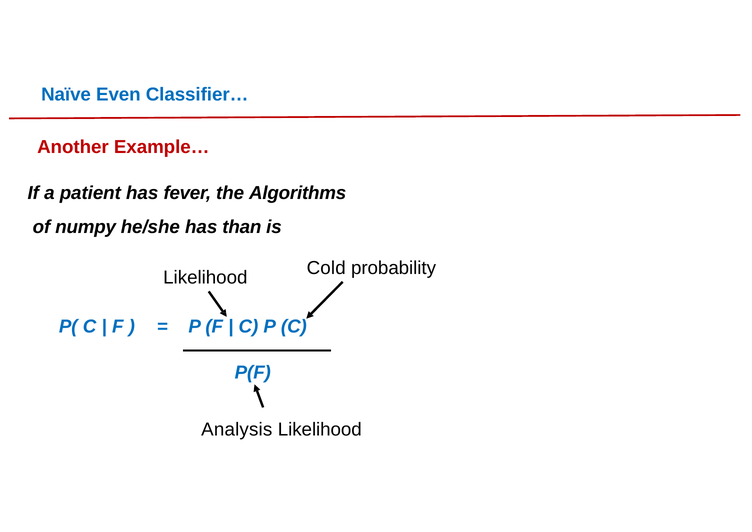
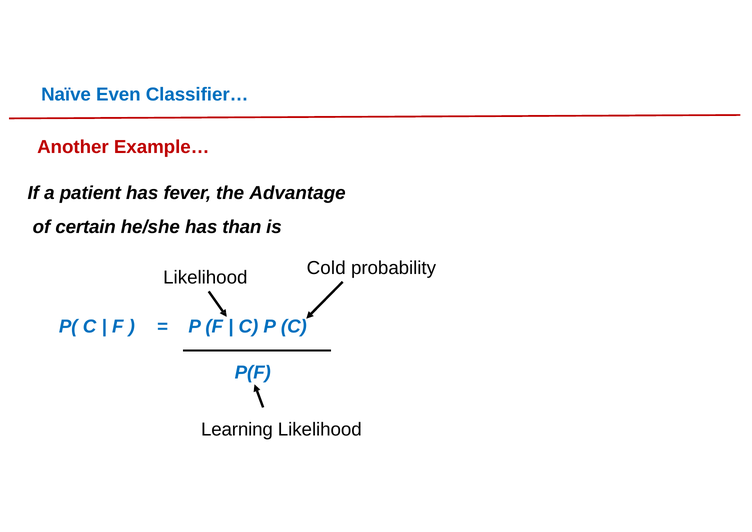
Algorithms: Algorithms -> Advantage (298, 193)
numpy: numpy -> certain (86, 227)
Analysis: Analysis -> Learning (237, 429)
